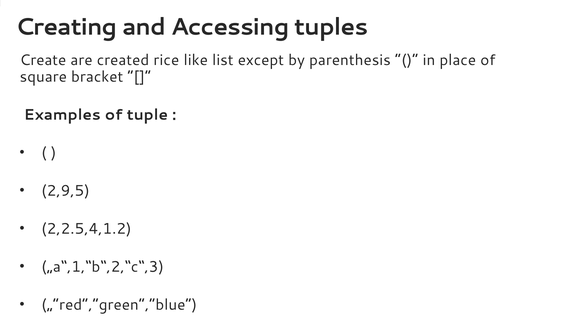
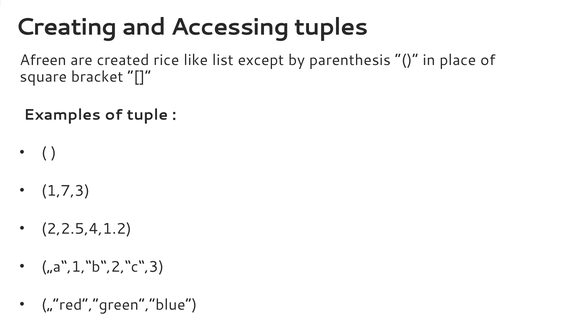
Create: Create -> Afreen (43, 60)
2,9,5: 2,9,5 -> 1,7,3 (65, 191)
